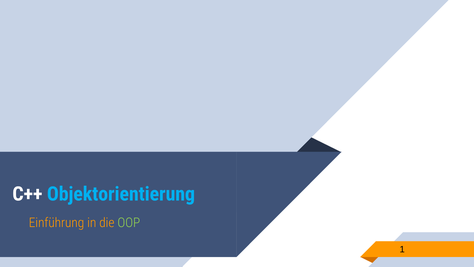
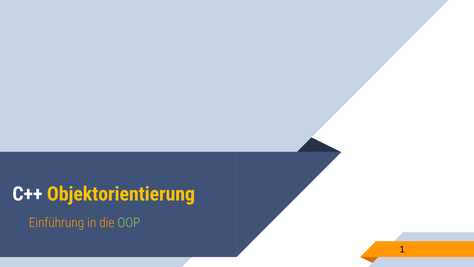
Objektorientierung colour: light blue -> yellow (121, 194)
